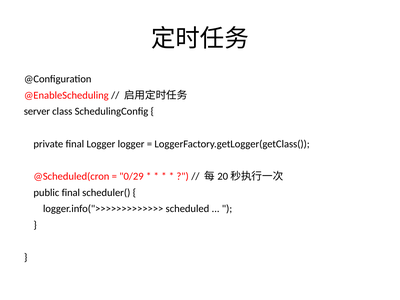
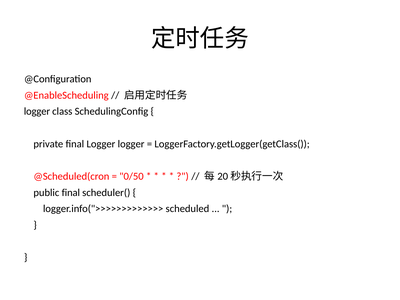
server: server -> logger (37, 112)
0/29: 0/29 -> 0/50 (131, 176)
